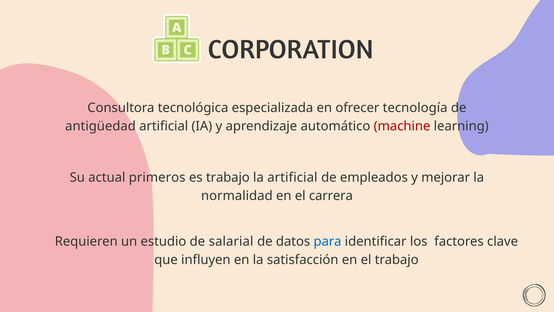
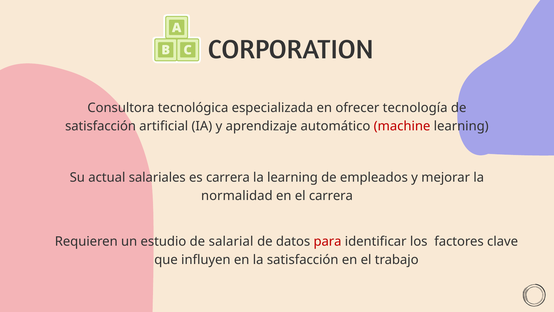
antigüedad: antigüedad -> satisfacción (101, 126)
primeros: primeros -> salariales (157, 177)
es trabajo: trabajo -> carrera (228, 177)
la artificial: artificial -> learning (292, 177)
para colour: blue -> red (328, 241)
